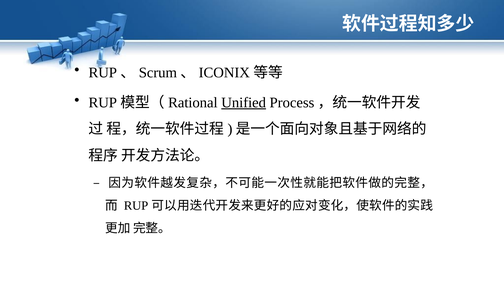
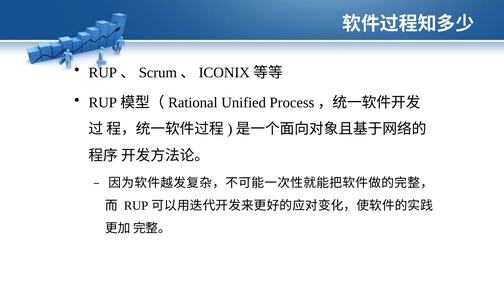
Unified underline: present -> none (244, 102)
